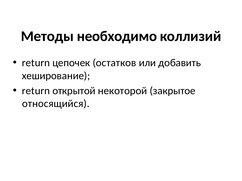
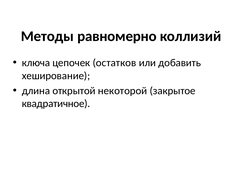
необходимо: необходимо -> равномерно (117, 36)
return: return -> ключа (36, 63)
return: return -> длина (36, 91)
относящийся: относящийся -> квадратичное (56, 104)
